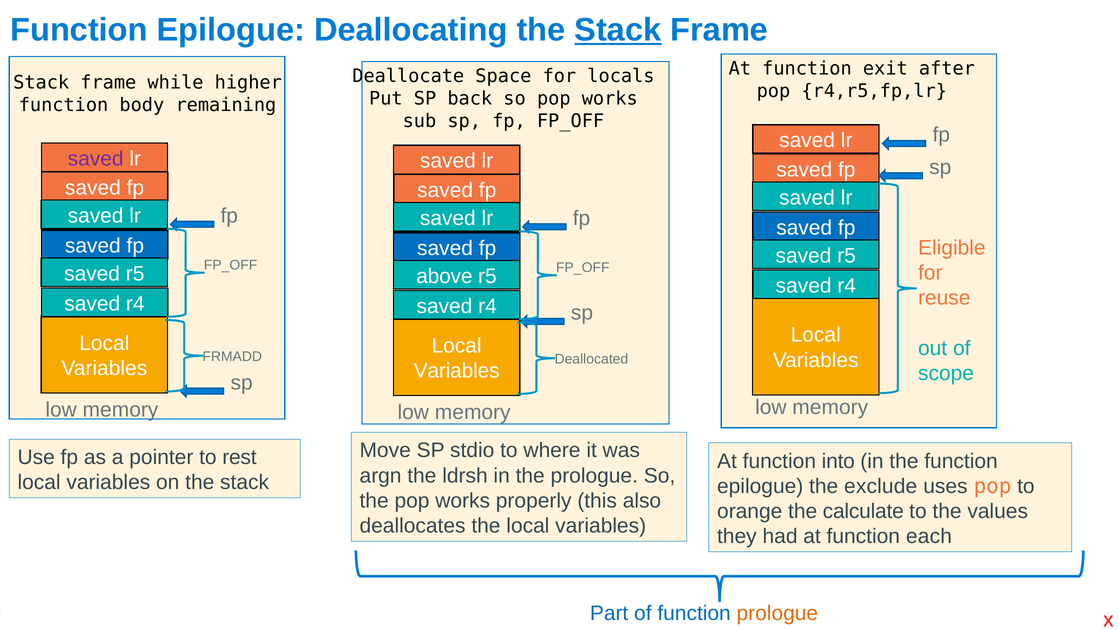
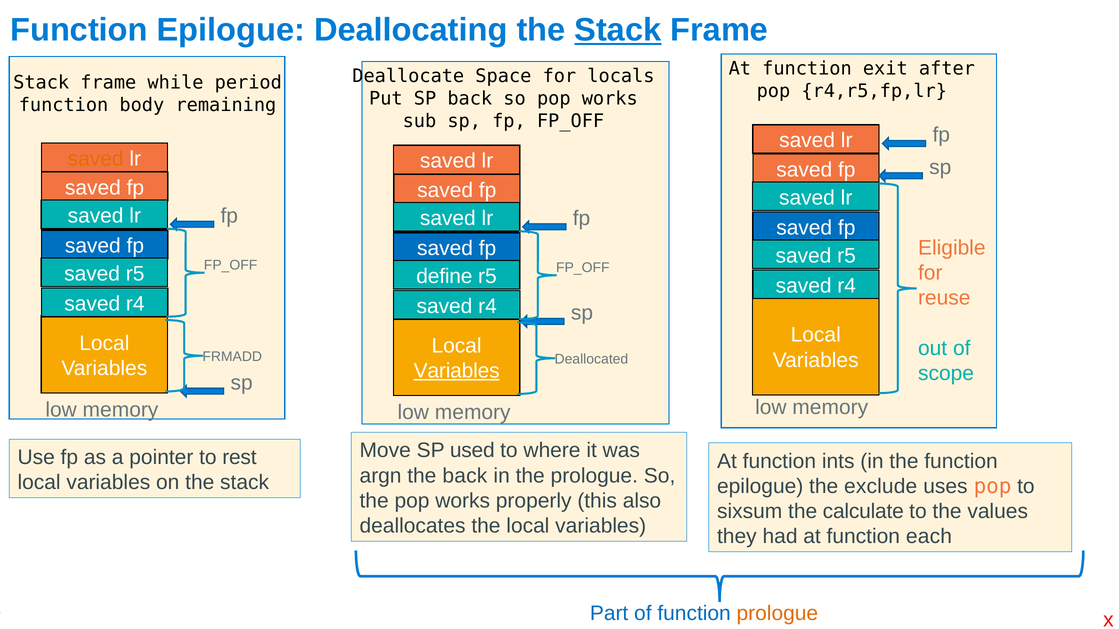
higher: higher -> period (248, 83)
saved colour: purple -> orange (96, 159)
above: above -> define (444, 276)
Variables underline: none -> present (457, 371)
stdio: stdio -> used (472, 451)
into: into -> ints (838, 461)
the ldrsh: ldrsh -> back (465, 476)
orange: orange -> sixsum (750, 512)
